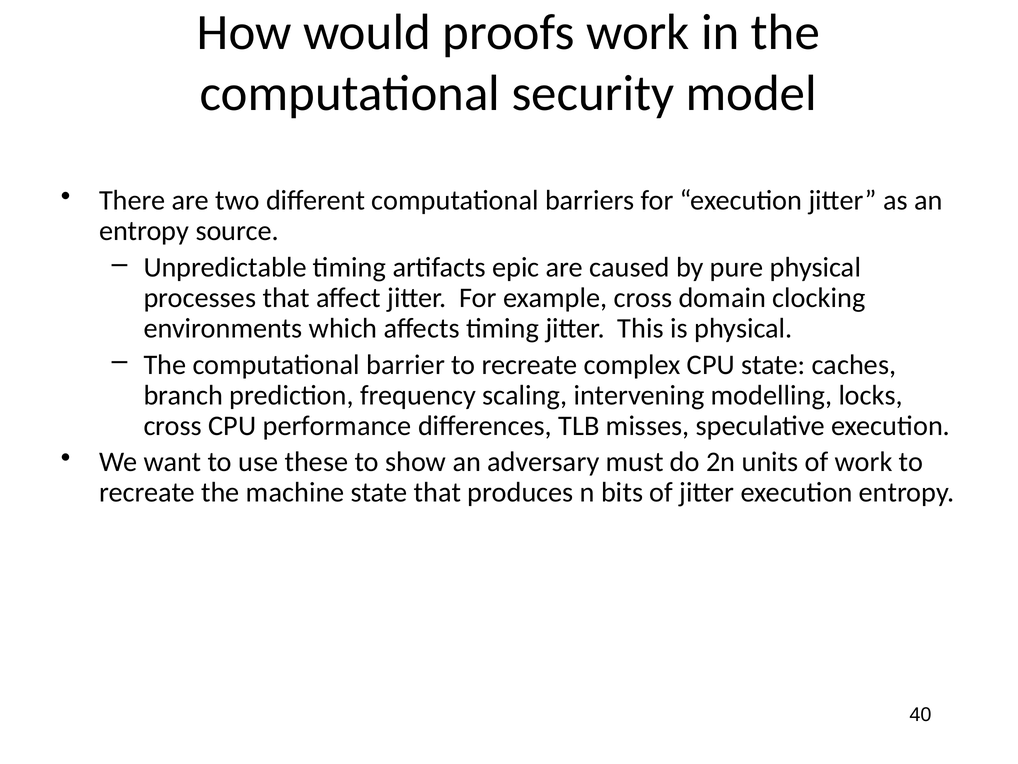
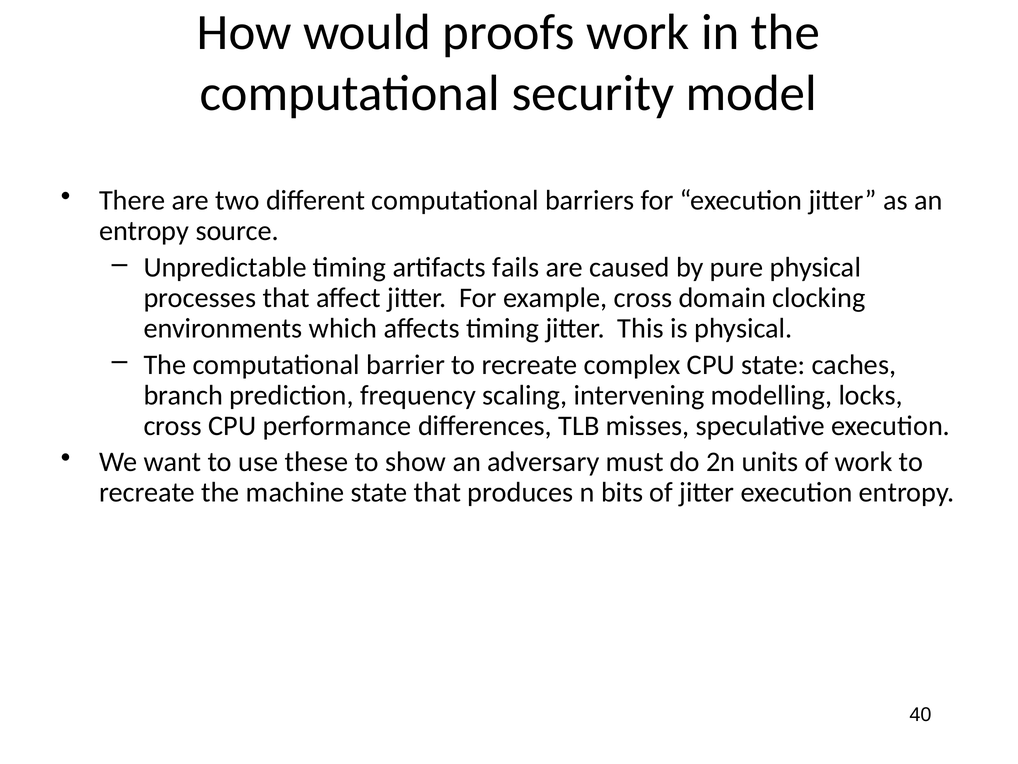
epic: epic -> fails (516, 267)
